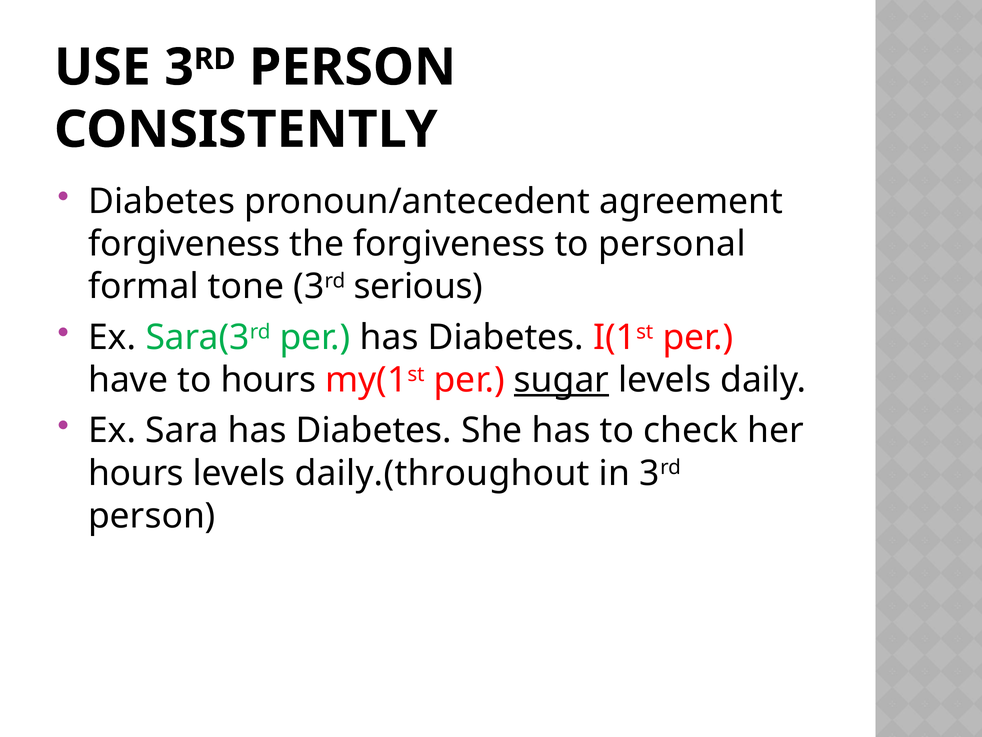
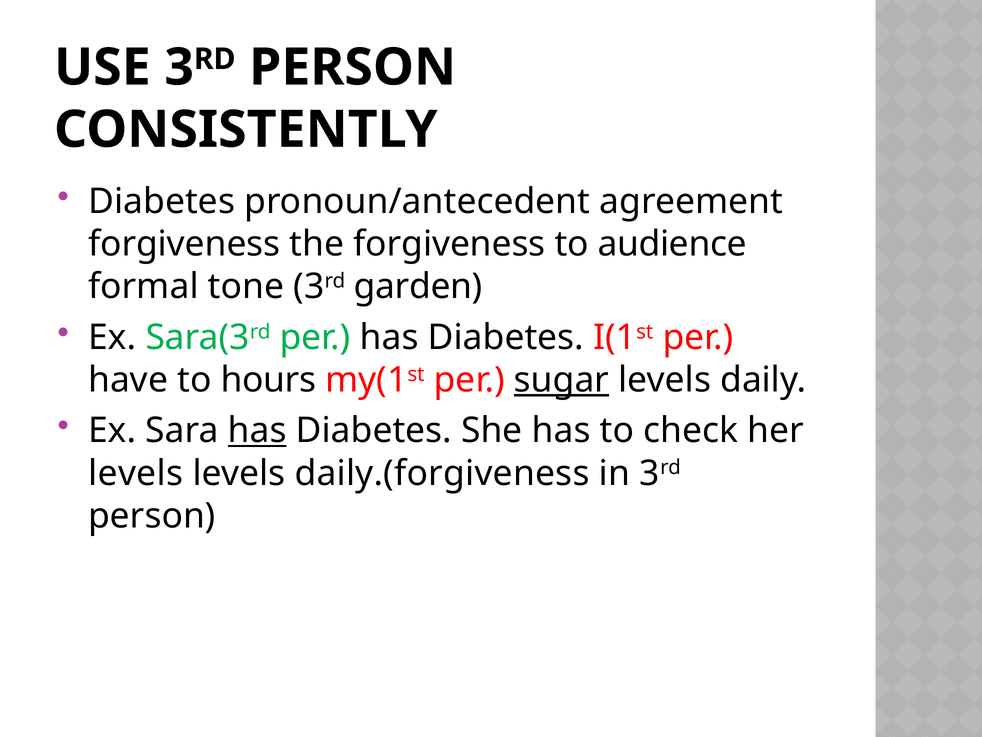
personal: personal -> audience (672, 244)
serious: serious -> garden (418, 286)
has underline: none -> present (257, 430)
hours: hours -> levels (136, 473)
daily.(throughout: daily.(throughout -> daily.(forgiveness (442, 473)
